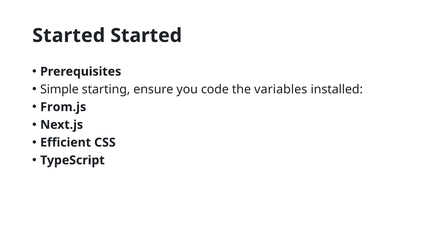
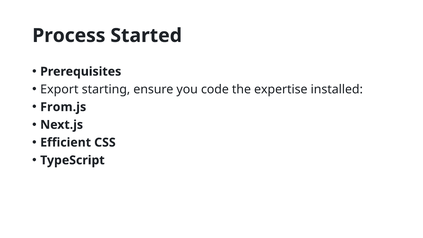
Started: Started -> Process (69, 36)
Simple: Simple -> Export (59, 89)
variables: variables -> expertise (281, 89)
